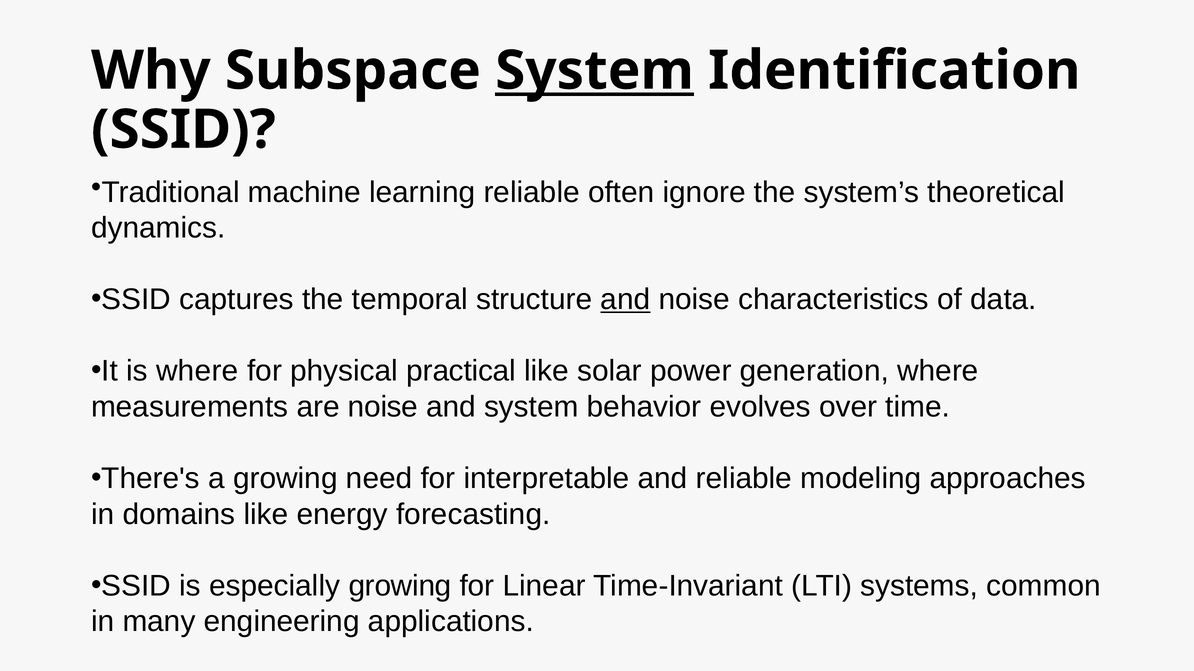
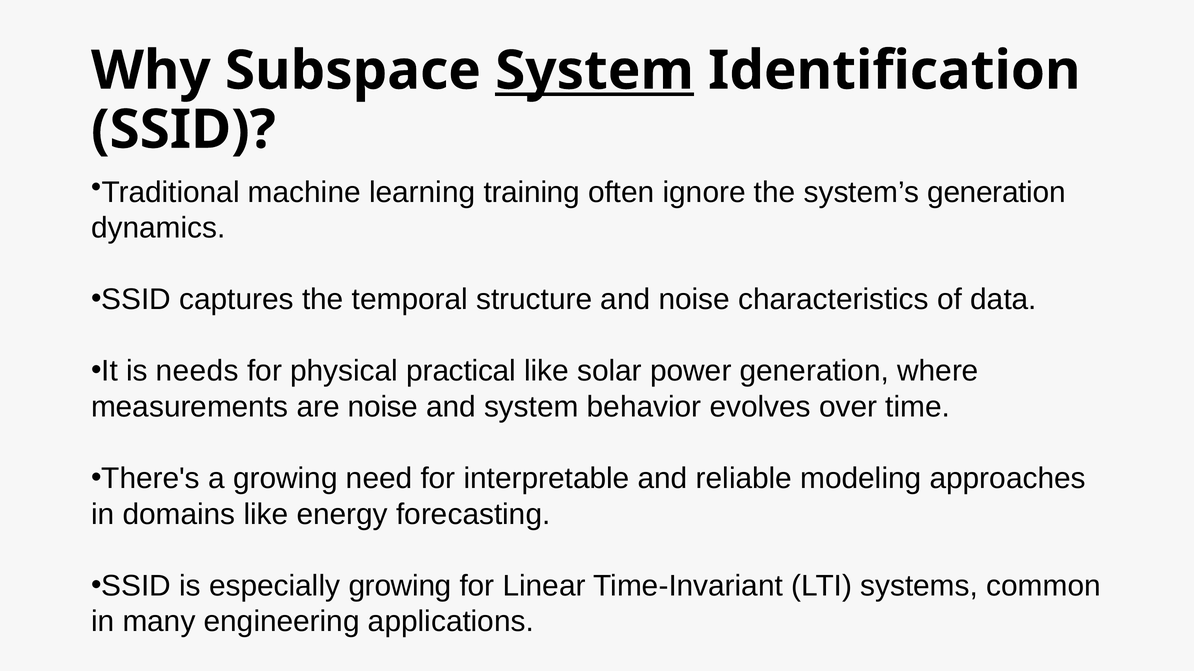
learning reliable: reliable -> training (532, 192)
system’s theoretical: theoretical -> generation (996, 192)
and underline: present -> none (625, 300)
is where: where -> needs (197, 371)
